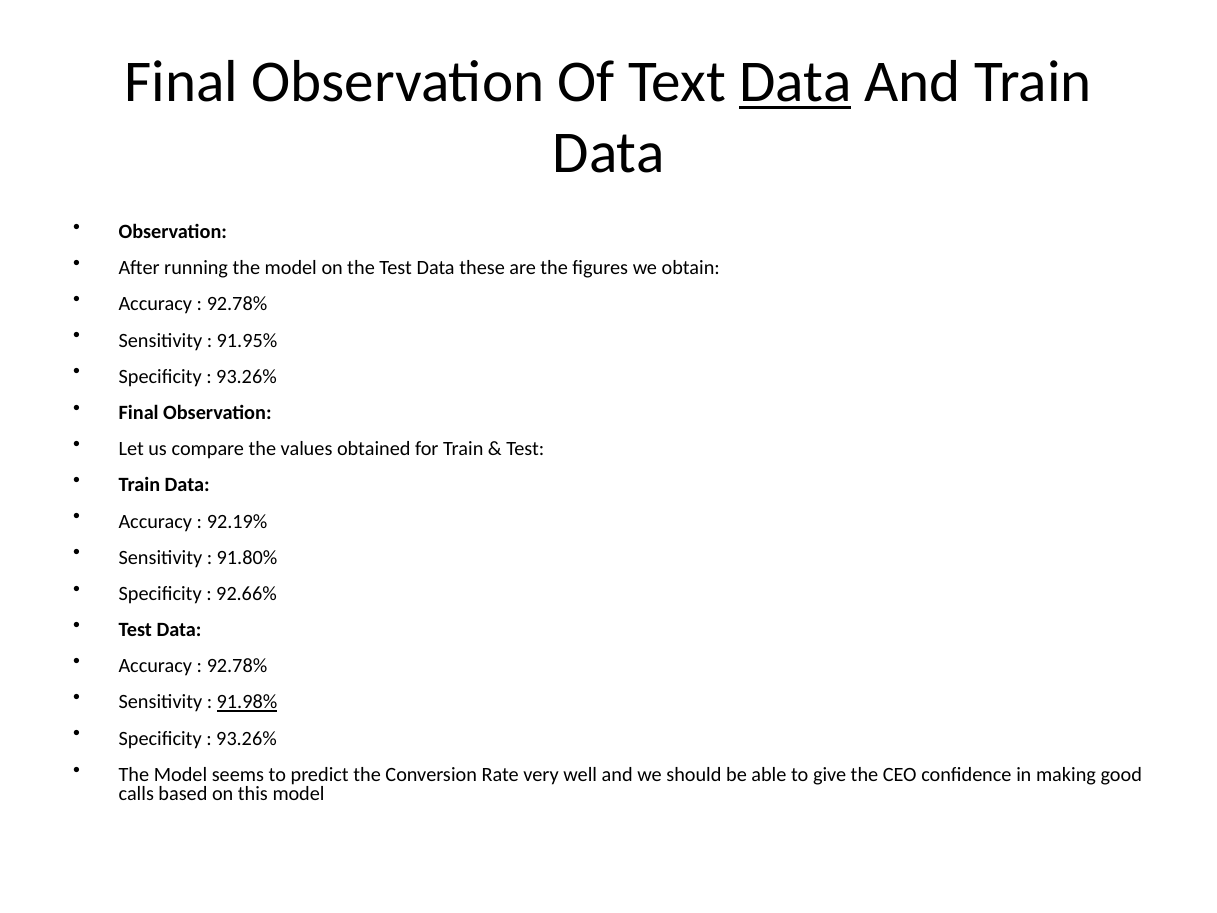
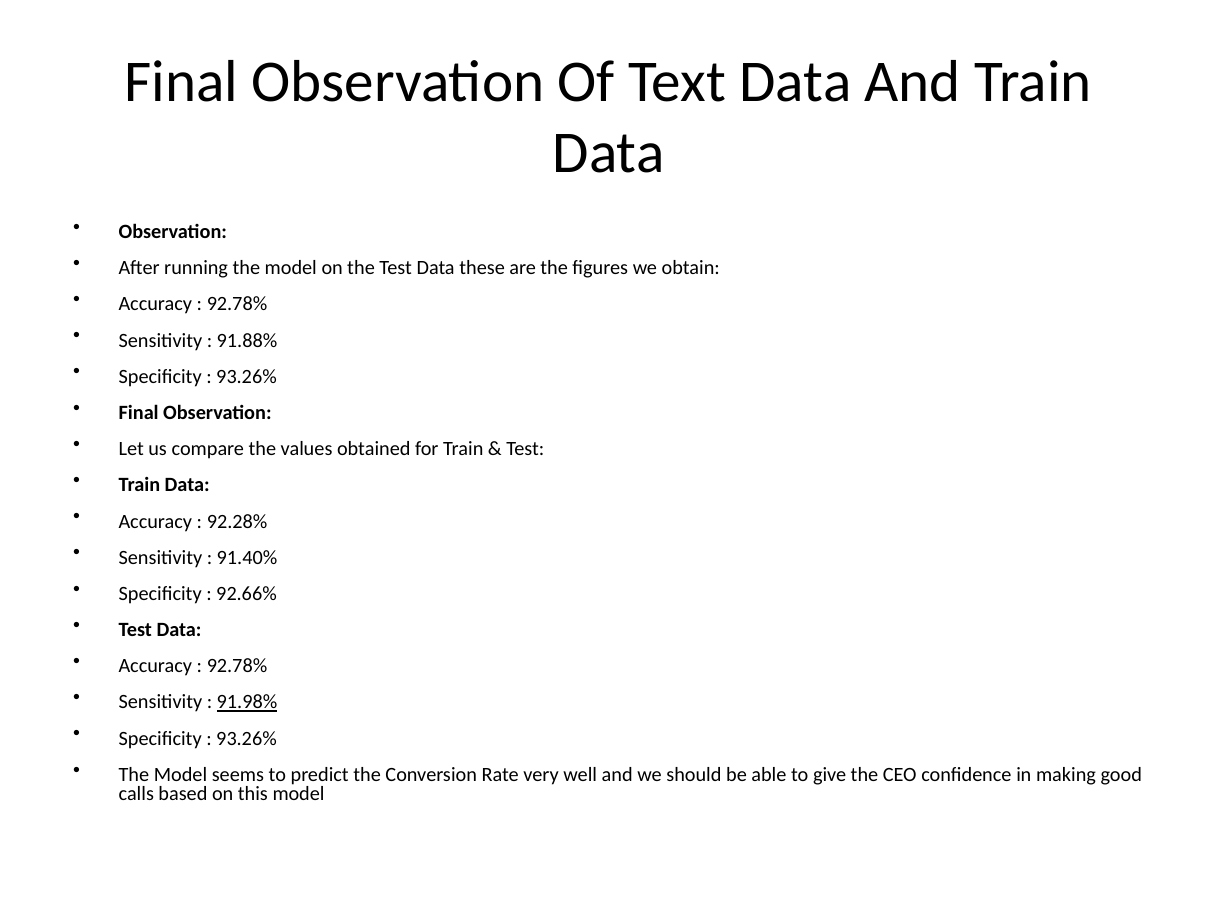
Data underline: present -> none (795, 82)
91.95%: 91.95% -> 91.88% (247, 340)
92.19%: 92.19% -> 92.28% (237, 521)
91.80%: 91.80% -> 91.40% (247, 557)
